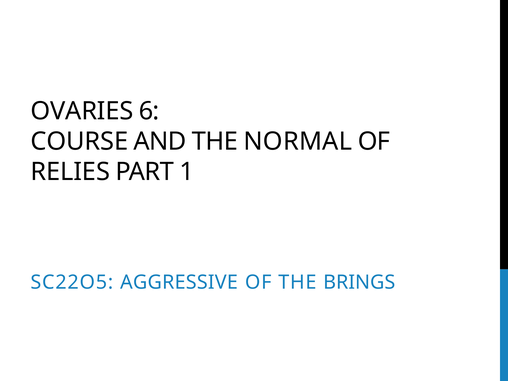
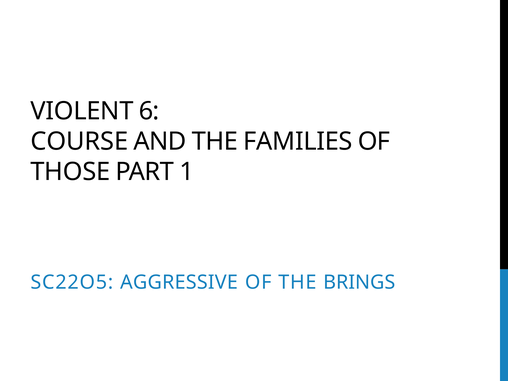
OVARIES: OVARIES -> VIOLENT (82, 111)
NORMAL: NORMAL -> FAMILIES (298, 141)
RELIES: RELIES -> THOSE (70, 172)
